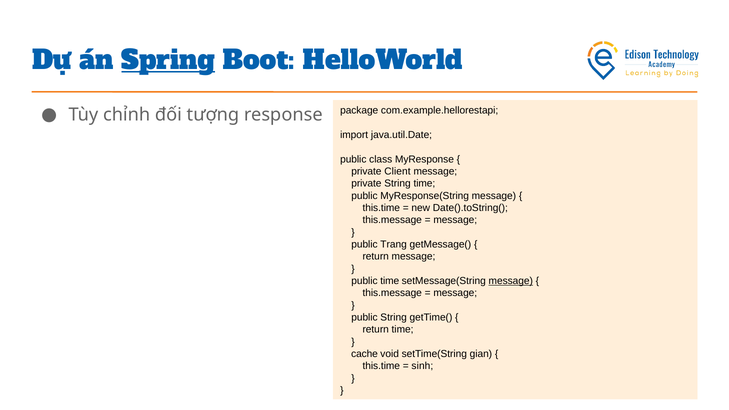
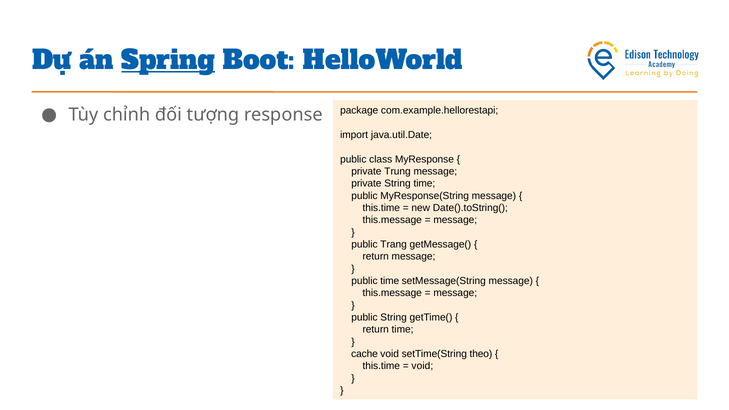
Client: Client -> Trung (398, 171)
message underline: present -> none (511, 281)
gian: gian -> theo (481, 354)
sinh: sinh -> void (422, 366)
